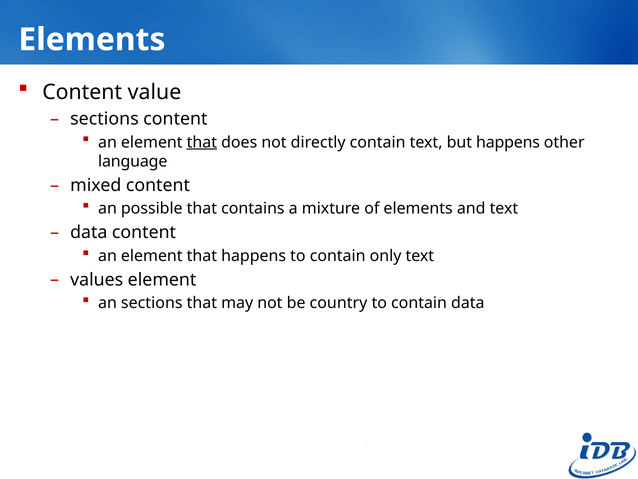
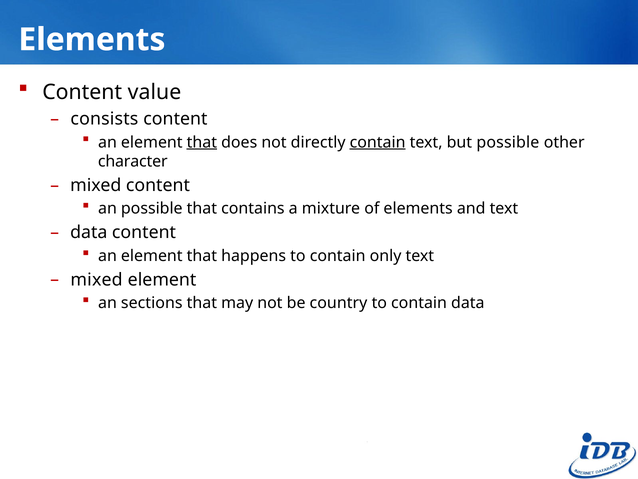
sections: sections -> consists (104, 119)
contain underline: none -> present (378, 142)
but happens: happens -> possible (508, 142)
language: language -> character (133, 161)
values: values -> mixed (97, 279)
